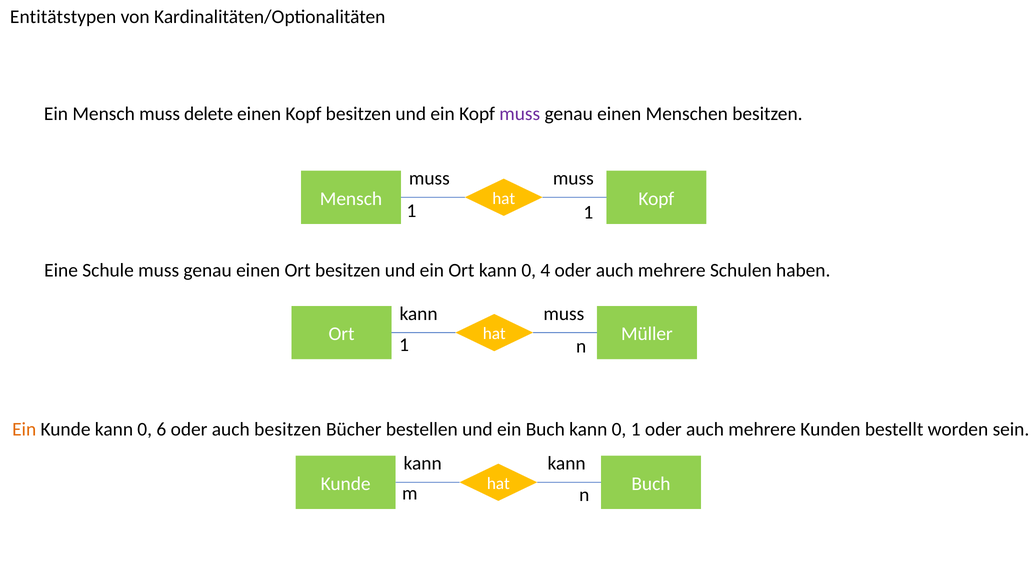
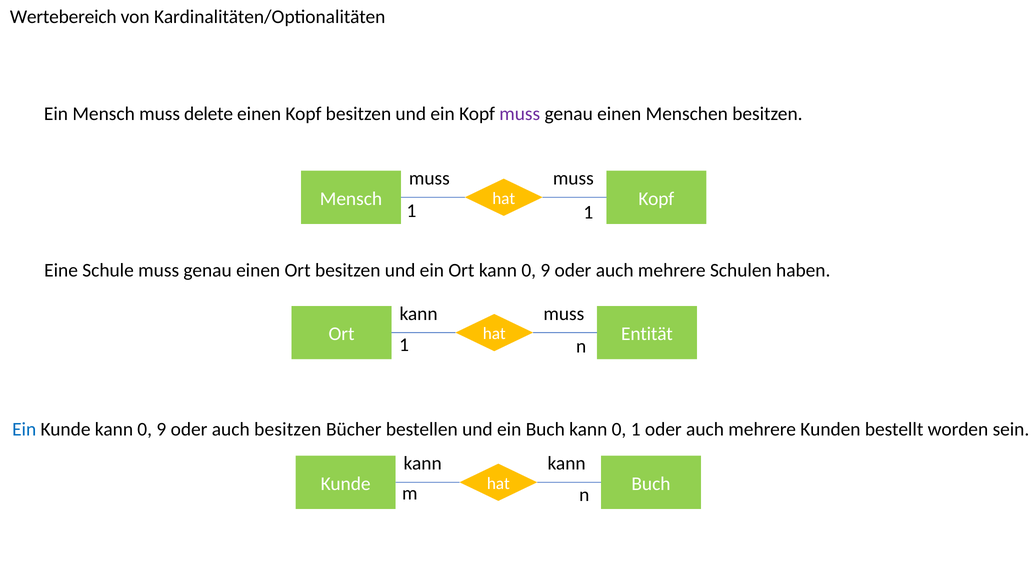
Entitätstypen: Entitätstypen -> Wertebereich (63, 17)
Ort kann 0 4: 4 -> 9 (545, 271)
Müller: Müller -> Entität (647, 334)
Ein colour: orange -> blue (24, 429)
Kunde kann 0 6: 6 -> 9 (161, 429)
